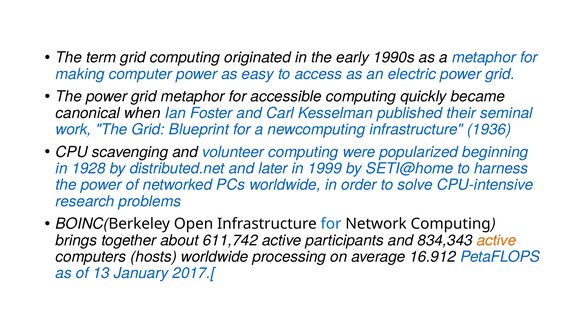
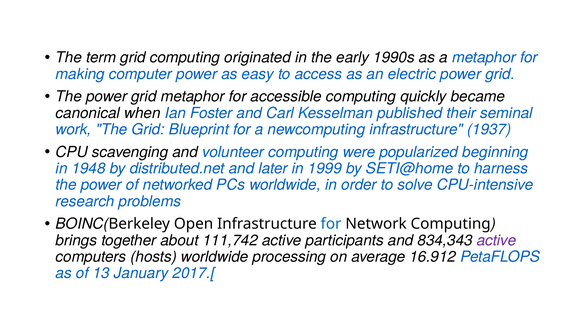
1936: 1936 -> 1937 (489, 130)
1928: 1928 -> 1948 (89, 169)
611,742: 611,742 -> 111,742 (230, 241)
active colour: orange -> purple (497, 241)
